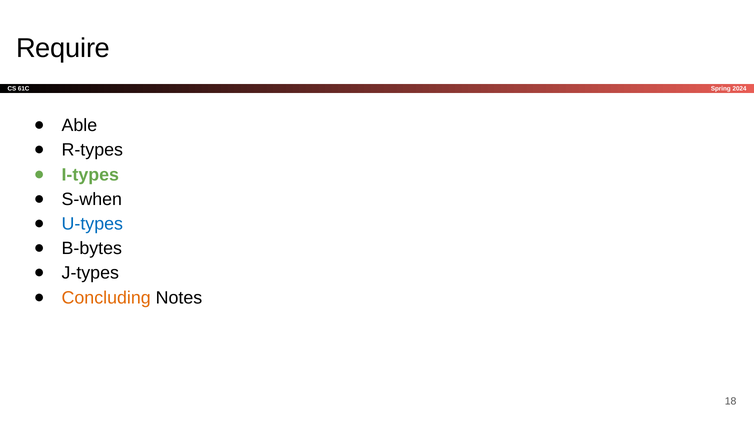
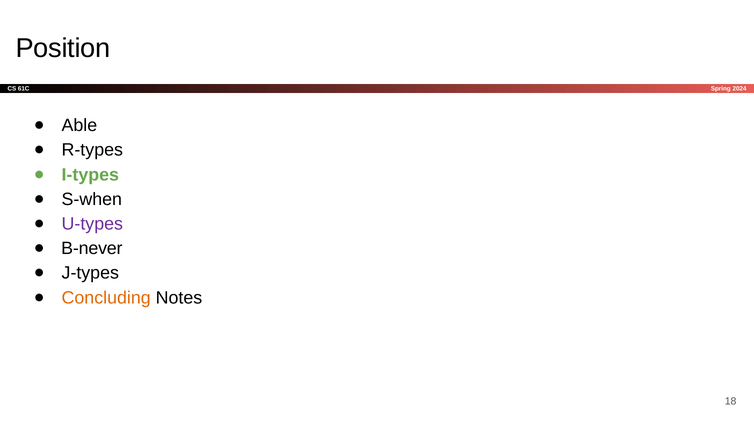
Require: Require -> Position (63, 48)
U-types colour: blue -> purple (92, 224)
B-bytes: B-bytes -> B-never (92, 249)
